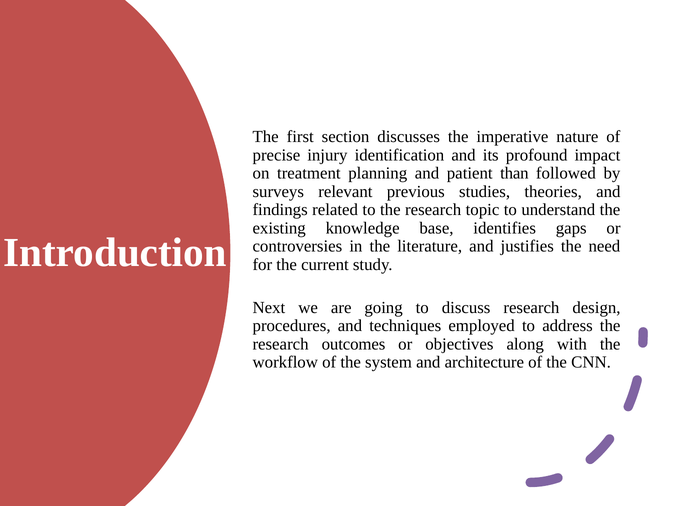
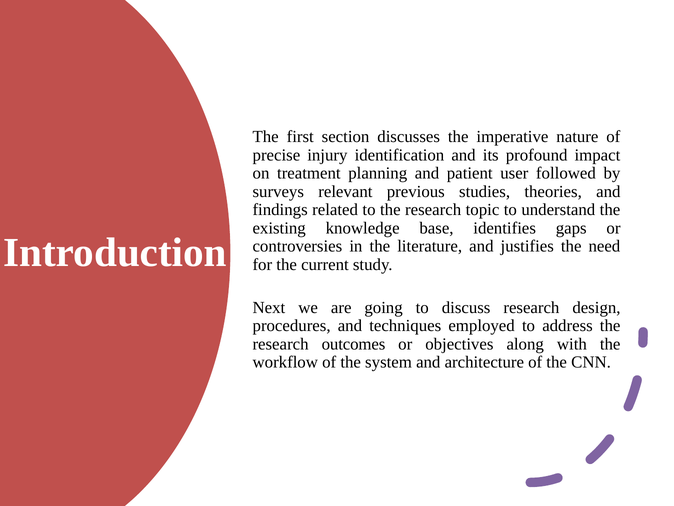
than: than -> user (514, 173)
